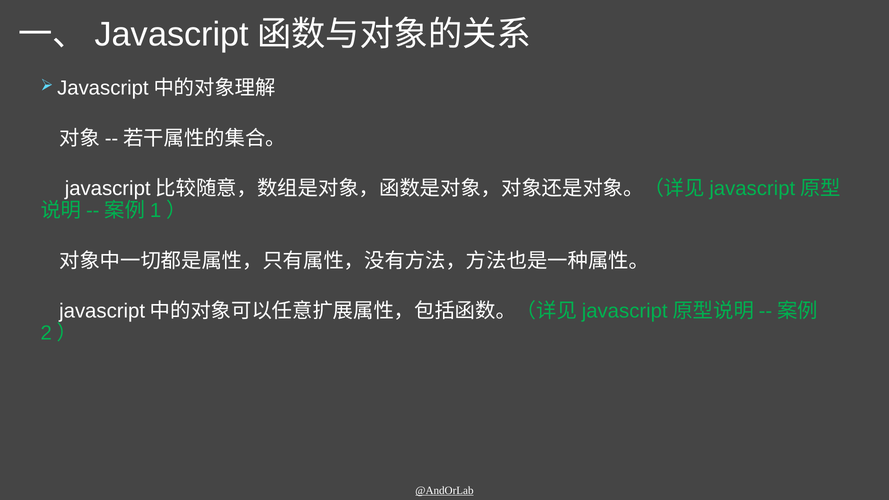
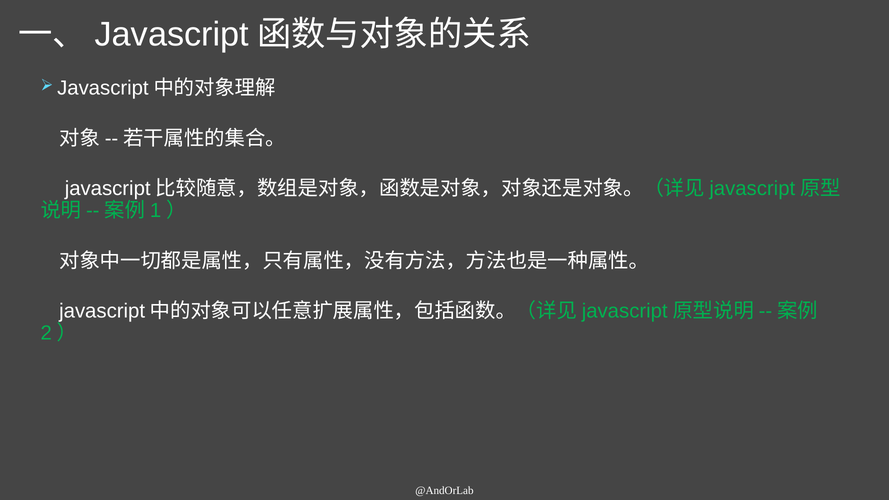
@AndOrLab underline: present -> none (444, 490)
